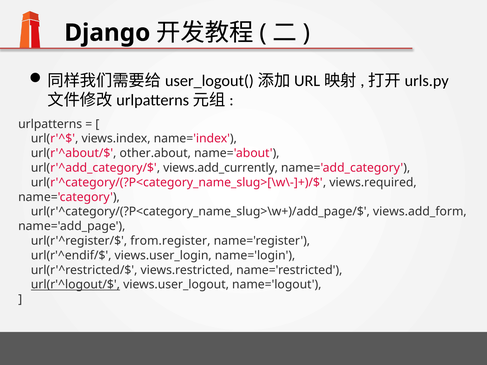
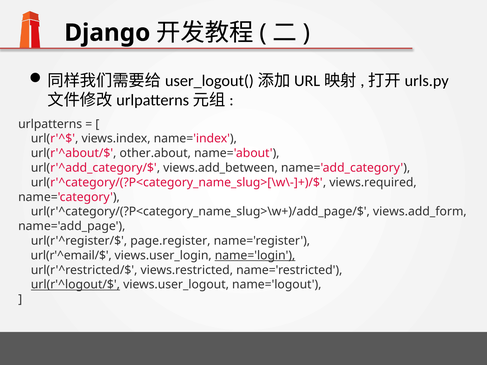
views.add_currently: views.add_currently -> views.add_between (221, 168)
from.register: from.register -> page.register (170, 241)
url(r'^endif/$: url(r'^endif/$ -> url(r'^email/$ (71, 256)
name='login underline: none -> present (255, 256)
